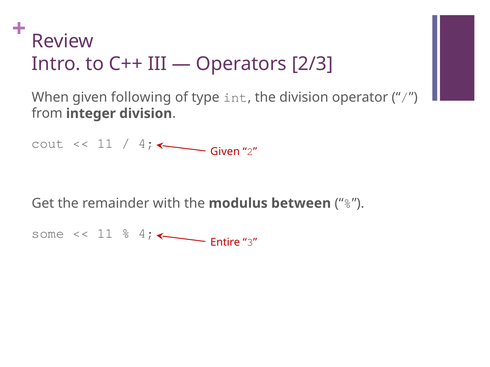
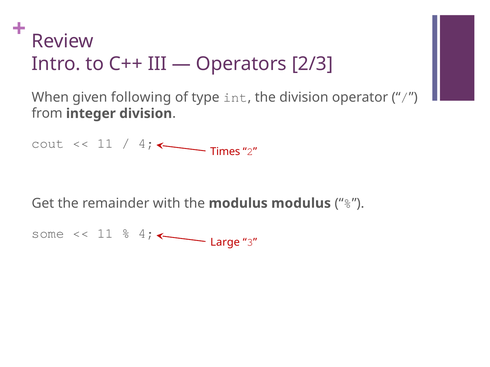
Given: Given -> Times (225, 152)
modulus between: between -> modulus (301, 204)
Entire: Entire -> Large (225, 242)
